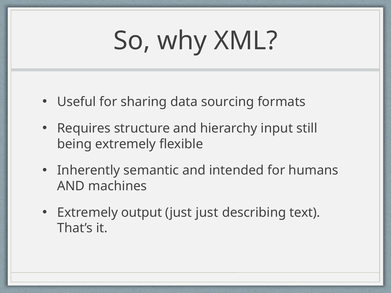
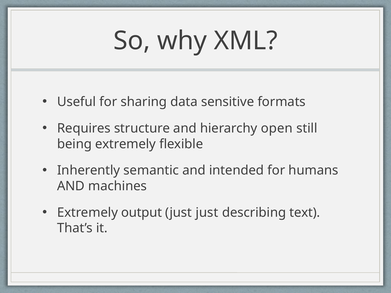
sourcing: sourcing -> sensitive (228, 102)
input: input -> open (277, 128)
